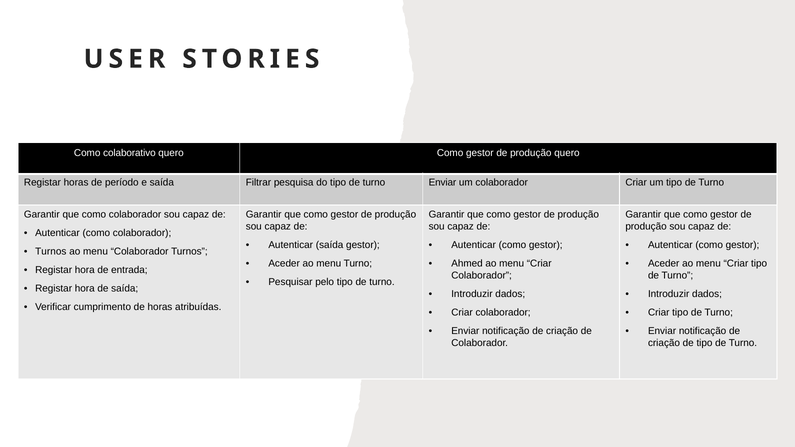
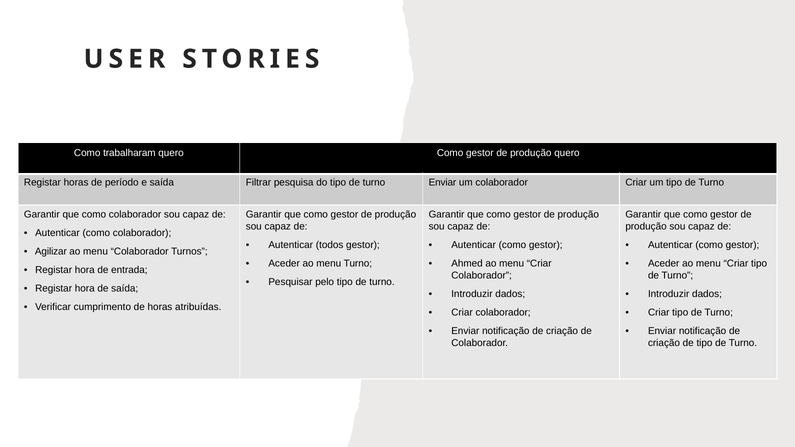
colaborativo: colaborativo -> trabalharam (129, 153)
Autenticar saída: saída -> todos (330, 245)
Turnos: Turnos -> Agilizar (51, 252)
